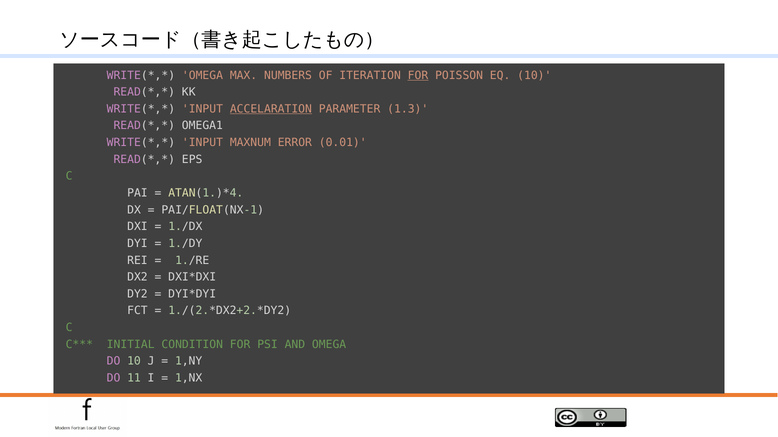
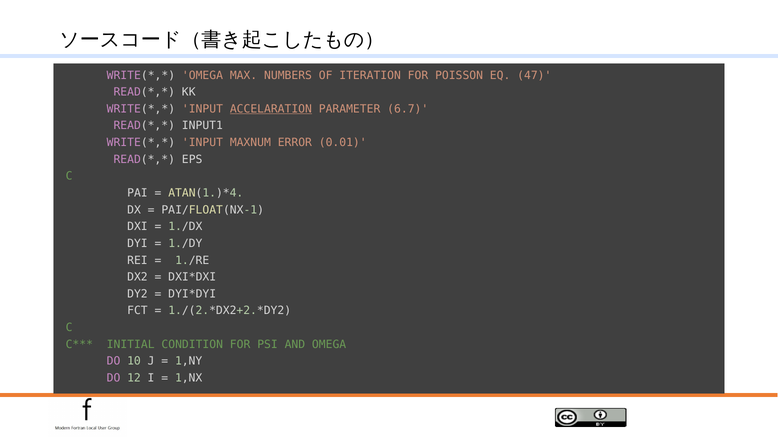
FOR underline: present -> none (418, 75)
EQ 10: 10 -> 47 (534, 75)
1.3: 1.3 -> 6.7 (408, 109)
OMEGA1: OMEGA1 -> INPUT1 (202, 126)
11: 11 -> 12 (134, 379)
